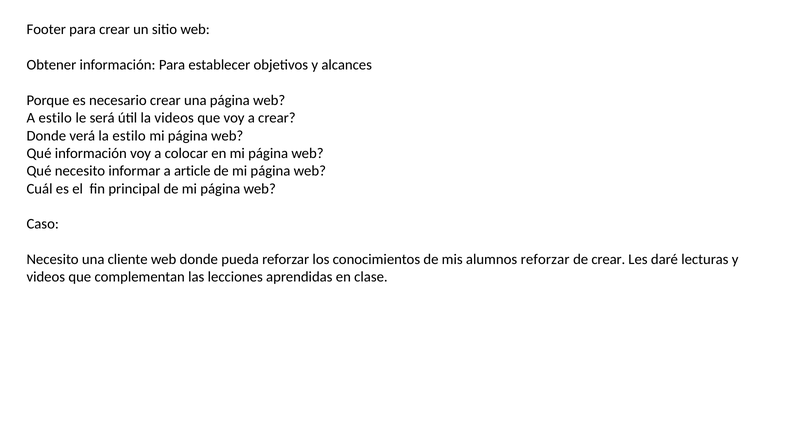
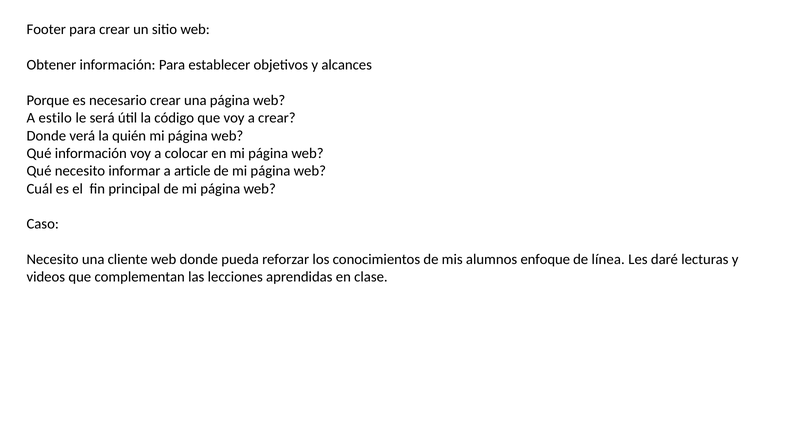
la videos: videos -> código (174, 118)
la estilo: estilo -> quién (129, 136)
alumnos reforzar: reforzar -> enfoque (545, 260)
de crear: crear -> línea (608, 260)
